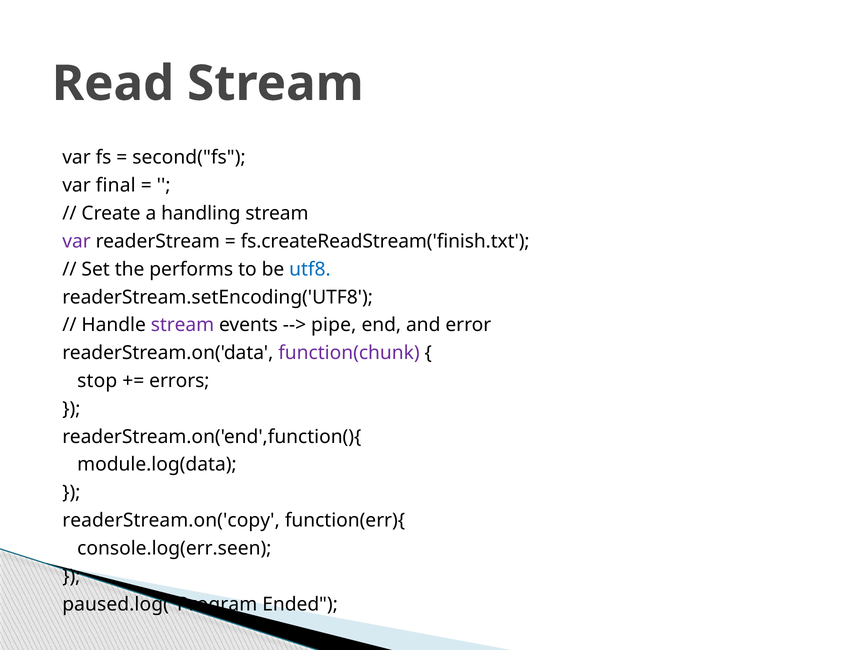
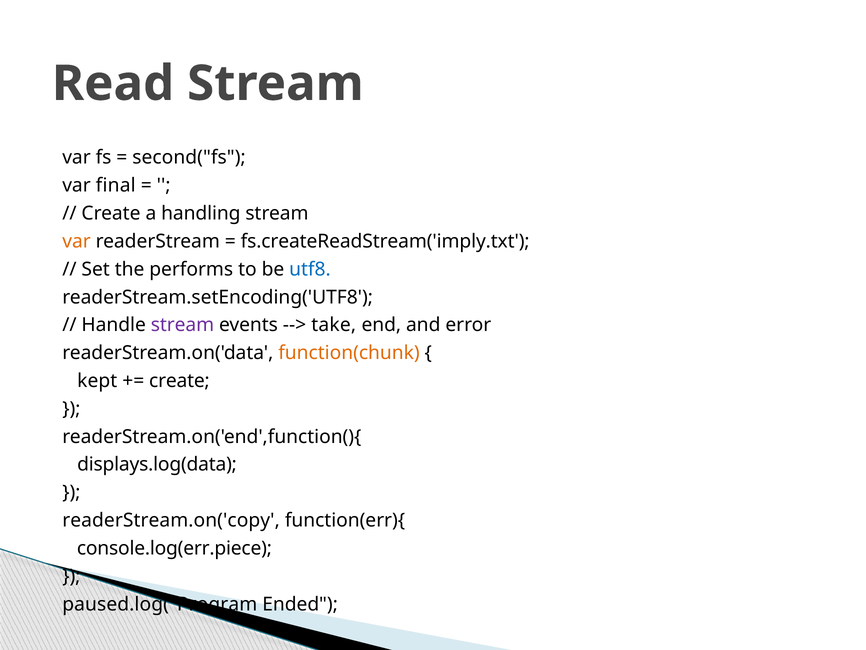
var colour: purple -> orange (77, 241)
fs.createReadStream('finish.txt: fs.createReadStream('finish.txt -> fs.createReadStream('imply.txt (385, 241)
pipe: pipe -> take (334, 325)
function(chunk colour: purple -> orange (349, 353)
stop: stop -> kept (97, 381)
errors: errors -> create (179, 381)
module.log(data: module.log(data -> displays.log(data (157, 464)
console.log(err.seen: console.log(err.seen -> console.log(err.piece (174, 548)
